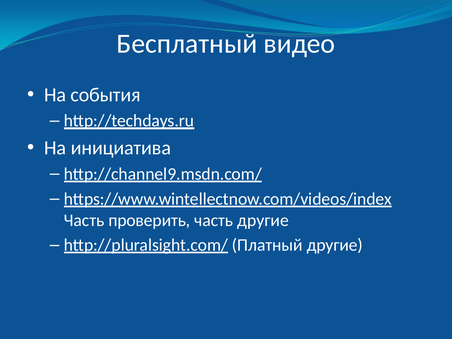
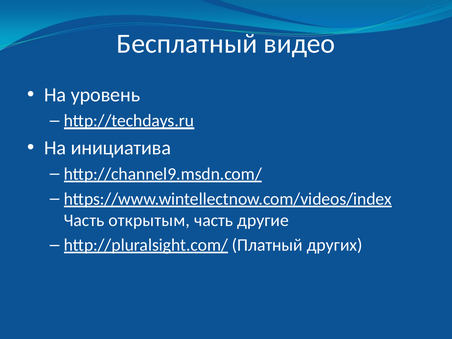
события: события -> уровень (106, 95)
проверить: проверить -> открытым (149, 220)
Платный другие: другие -> других (335, 245)
